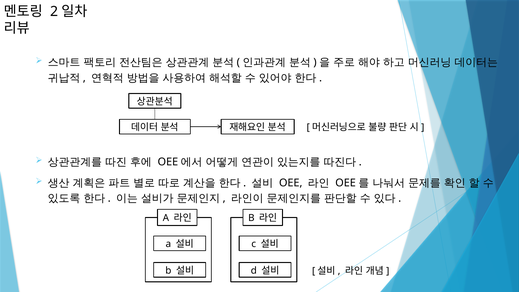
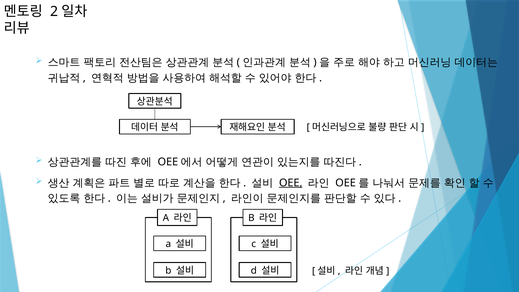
OEE underline: none -> present (291, 183)
